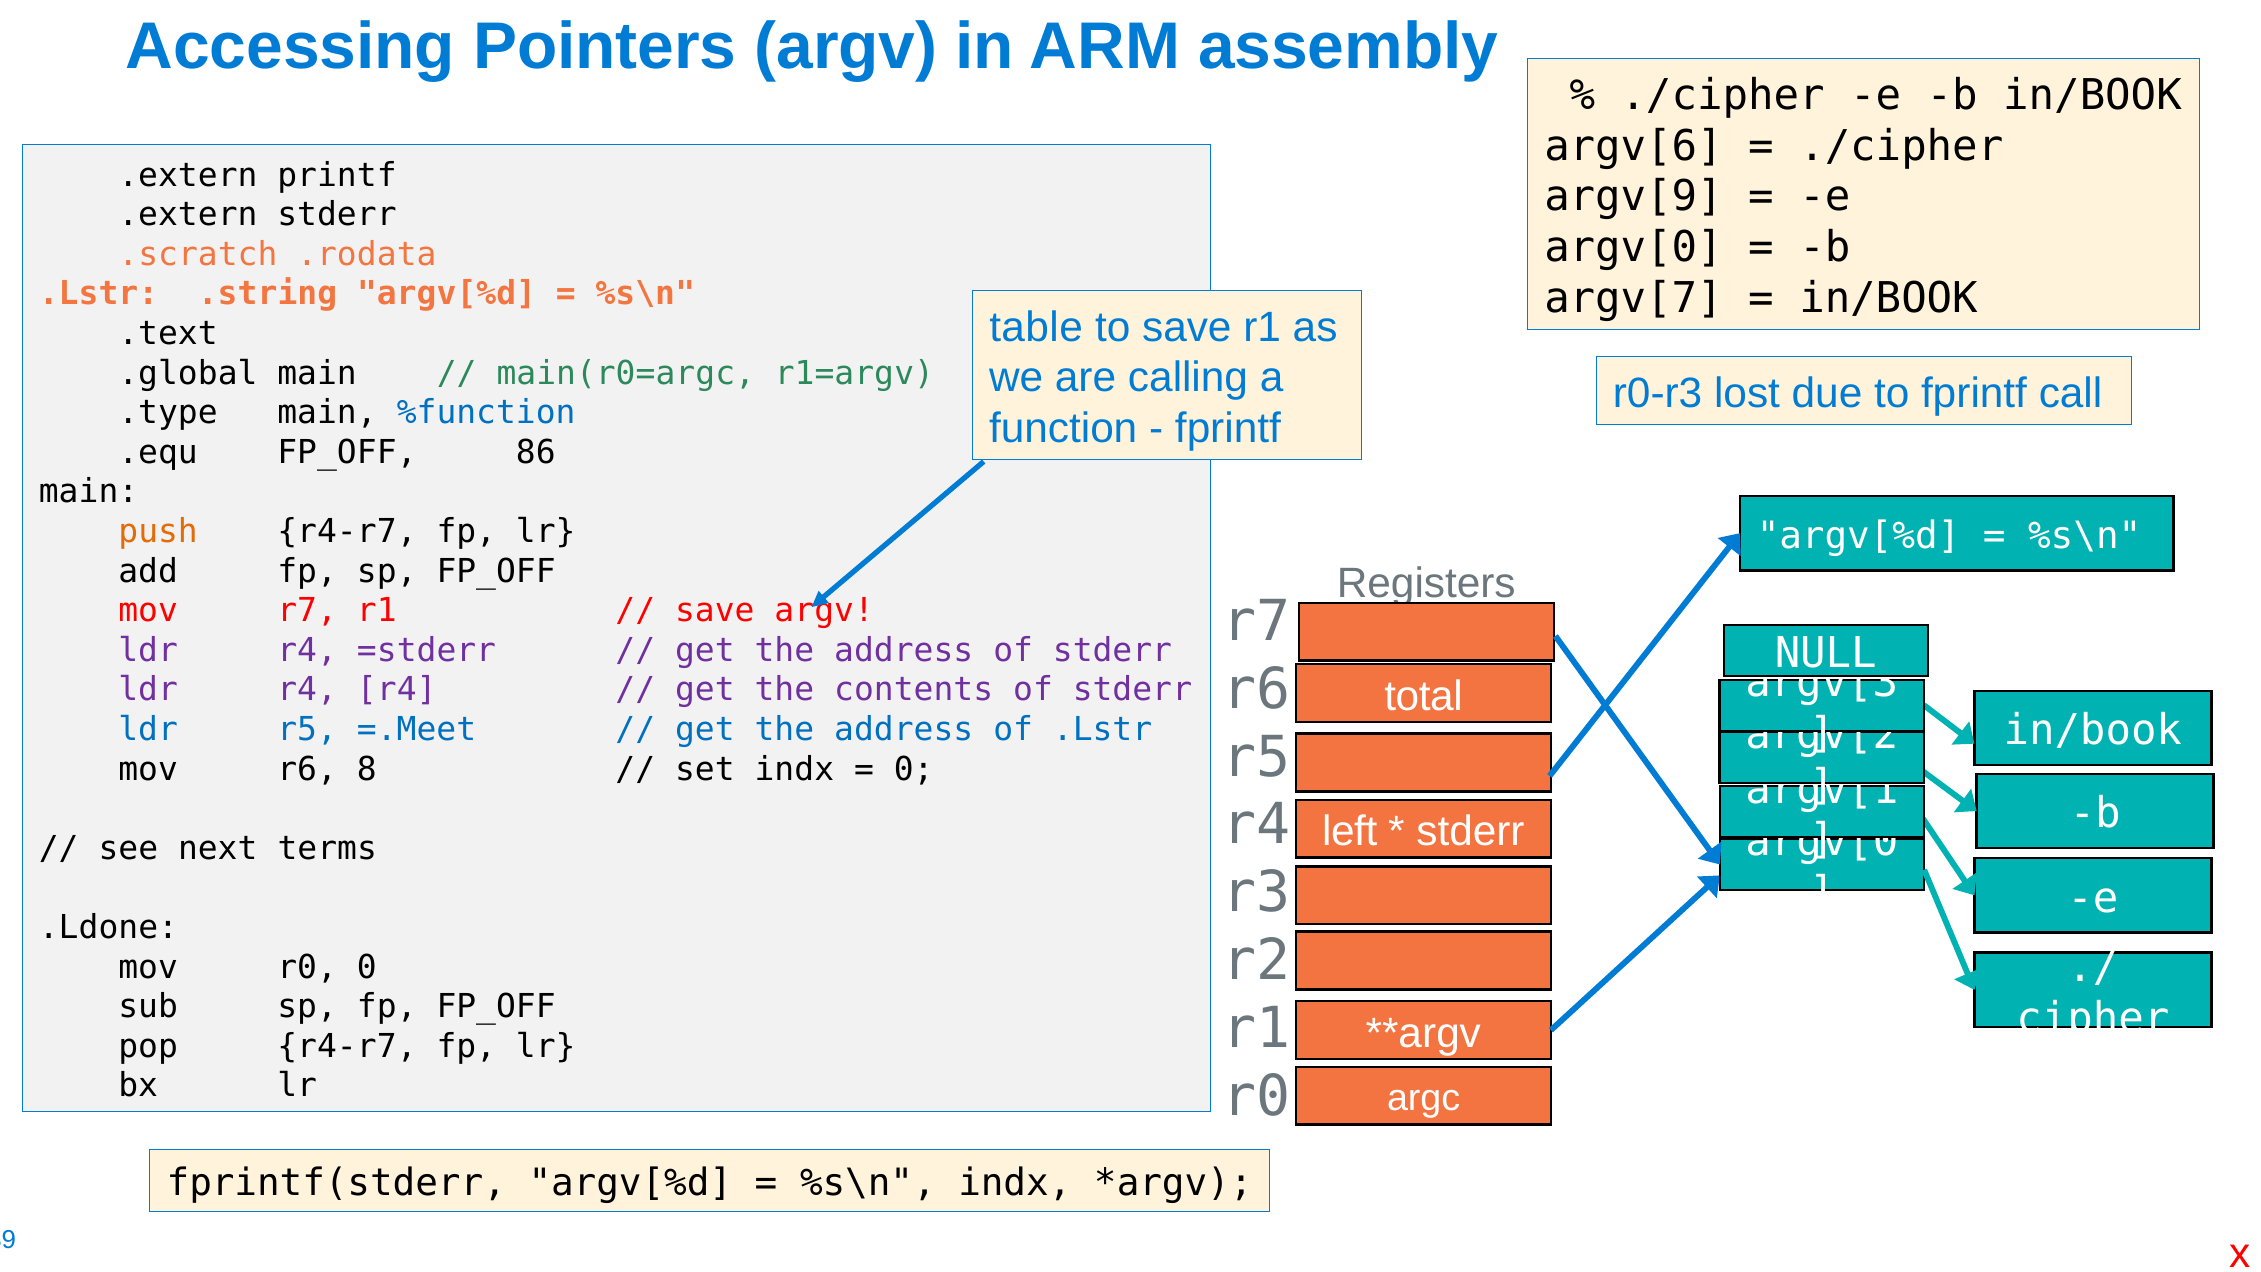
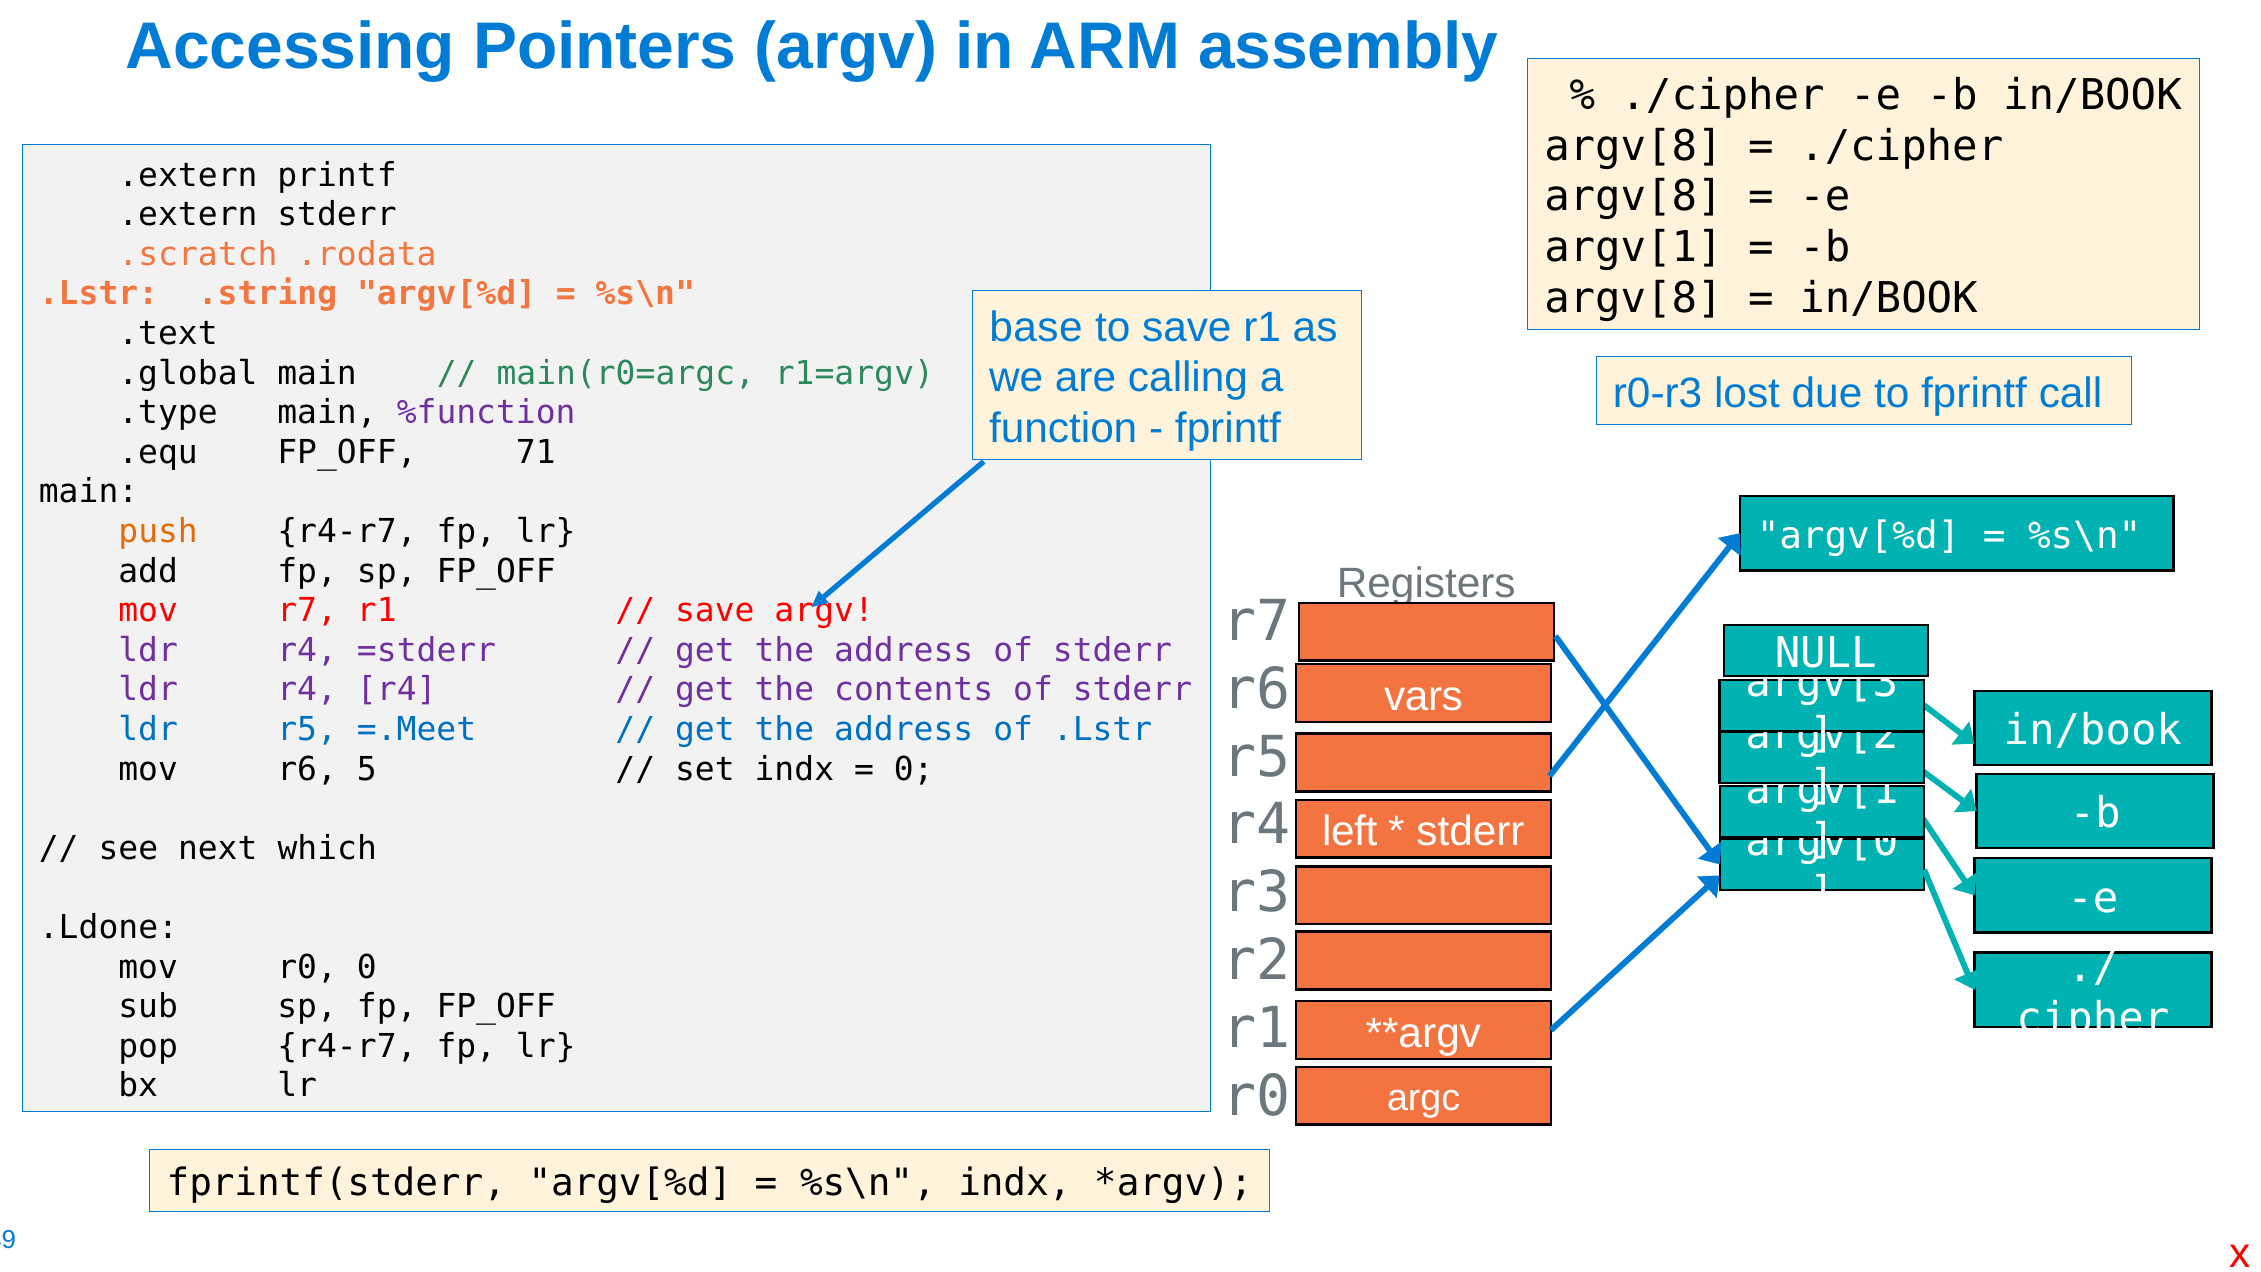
argv[6: argv[6 -> argv[8 (1633, 146)
argv[9: argv[9 -> argv[8 (1633, 197)
argv[0: argv[0 -> argv[1 (1633, 248)
argv[7: argv[7 -> argv[8 (1633, 299)
table: table -> base (1036, 327)
%function colour: blue -> purple (486, 413)
86: 86 -> 71 (536, 452)
total: total -> vars (1423, 696)
8: 8 -> 5 (367, 769)
terms: terms -> which (327, 848)
